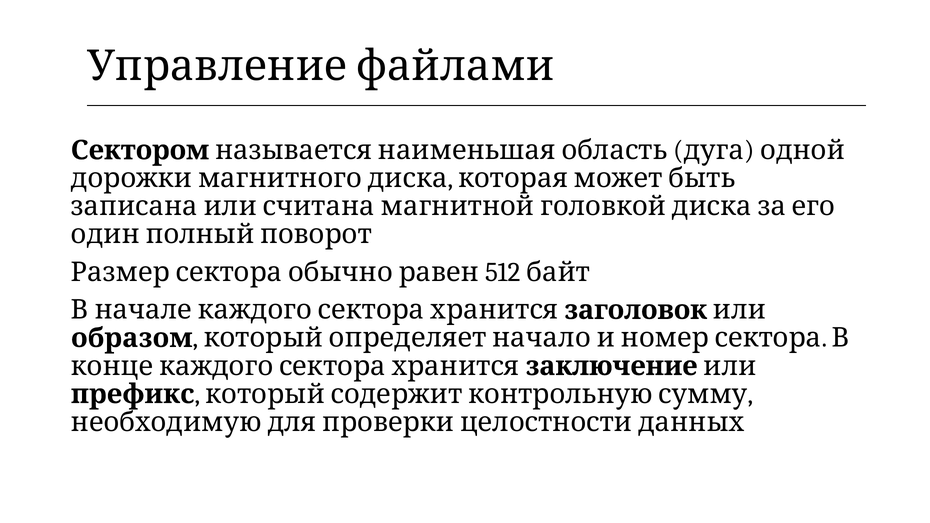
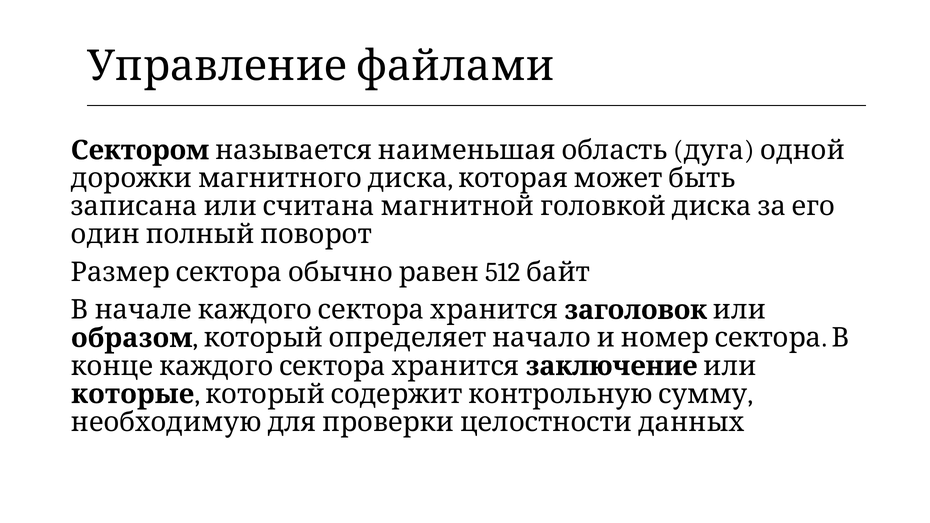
префикс: префикс -> которые (133, 394)
